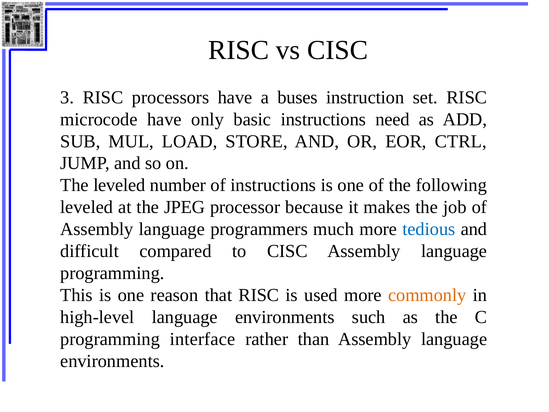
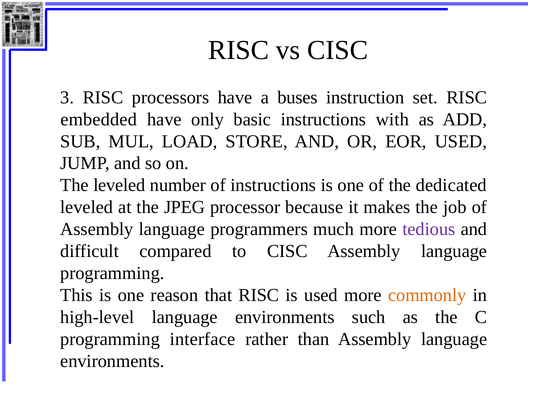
microcode: microcode -> embedded (99, 119)
need: need -> with (392, 119)
EOR CTRL: CTRL -> USED (461, 141)
following: following -> dedicated (451, 185)
tedious colour: blue -> purple (429, 229)
